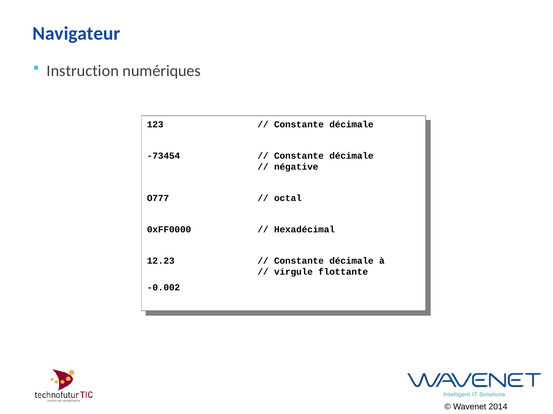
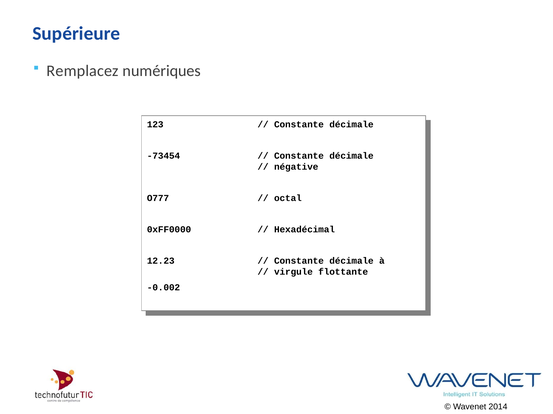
Navigateur: Navigateur -> Supérieure (76, 33)
Instruction: Instruction -> Remplacez (83, 71)
